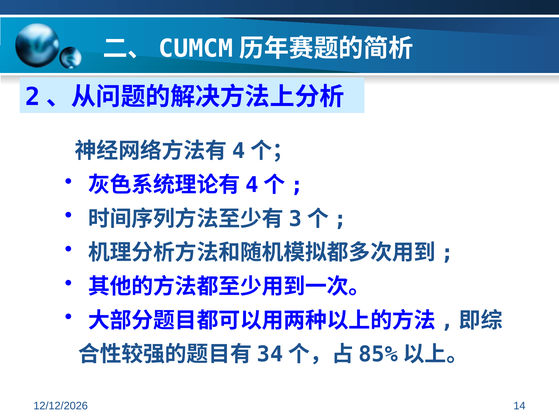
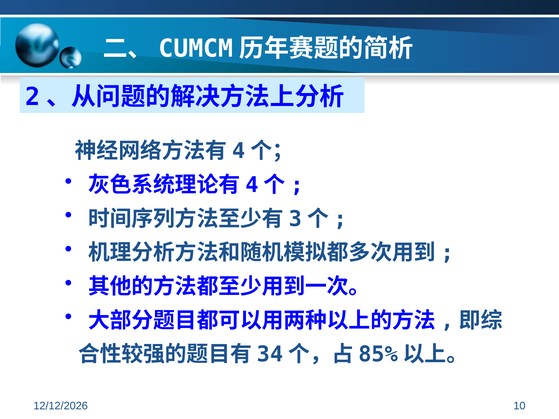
14: 14 -> 10 (519, 406)
